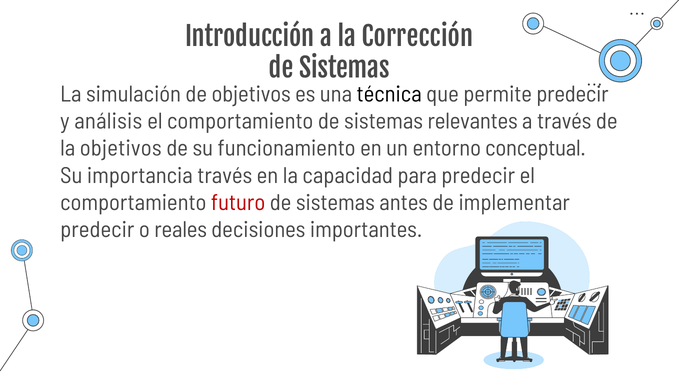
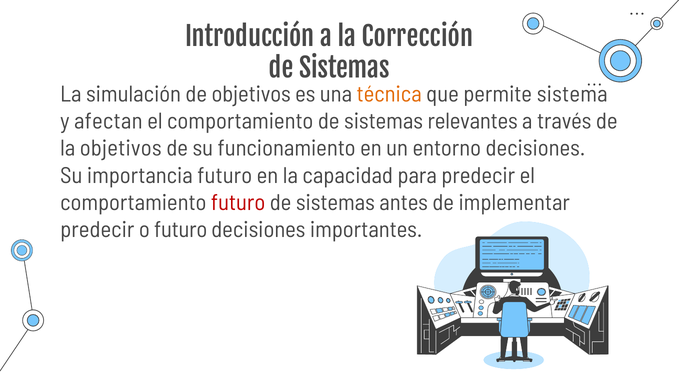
técnica colour: black -> orange (389, 94)
permite predecir: predecir -> sistema (572, 94)
análisis: análisis -> afectan (108, 121)
entorno conceptual: conceptual -> decisiones (535, 148)
importancia través: través -> futuro (225, 176)
o reales: reales -> futuro (181, 230)
